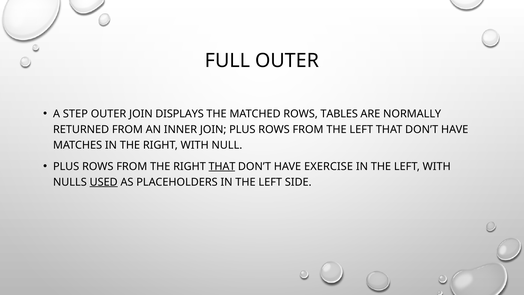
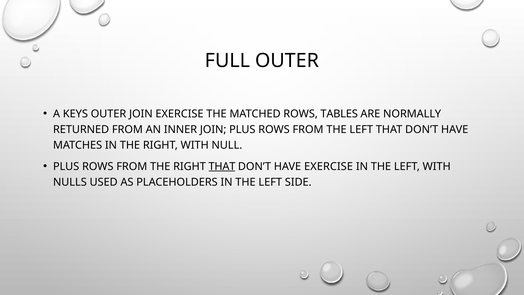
STEP: STEP -> KEYS (75, 114)
JOIN DISPLAYS: DISPLAYS -> EXERCISE (180, 114)
USED underline: present -> none (104, 182)
